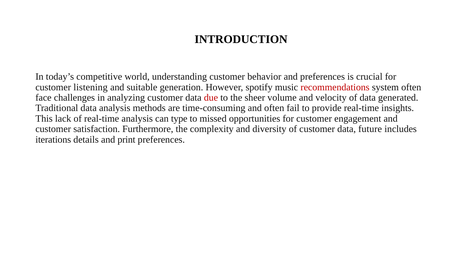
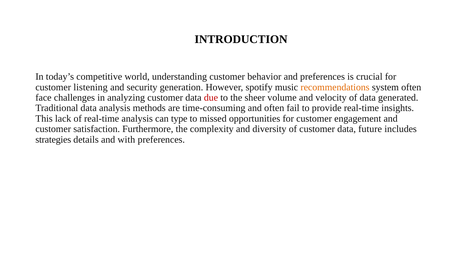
suitable: suitable -> security (142, 87)
recommendations colour: red -> orange (335, 87)
iterations: iterations -> strategies (53, 139)
print: print -> with (126, 139)
